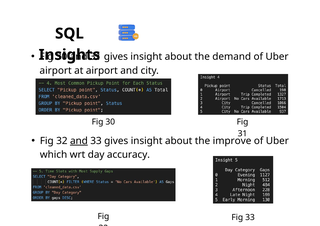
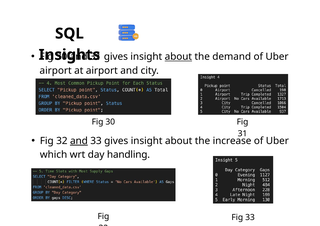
about underline: none -> present (178, 57)
improve: improve -> increase (232, 141)
accuracy: accuracy -> handling (128, 155)
